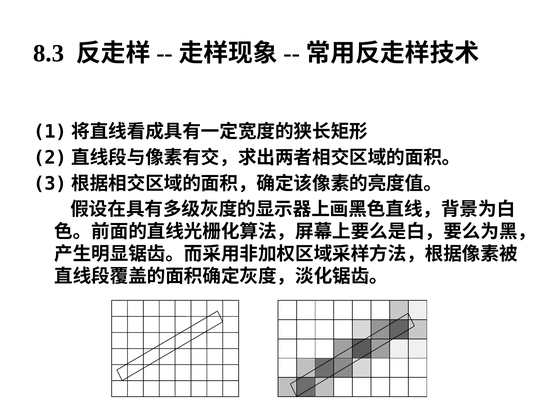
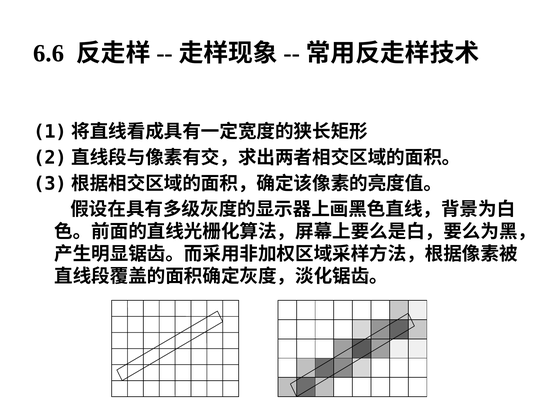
8.3: 8.3 -> 6.6 (49, 53)
